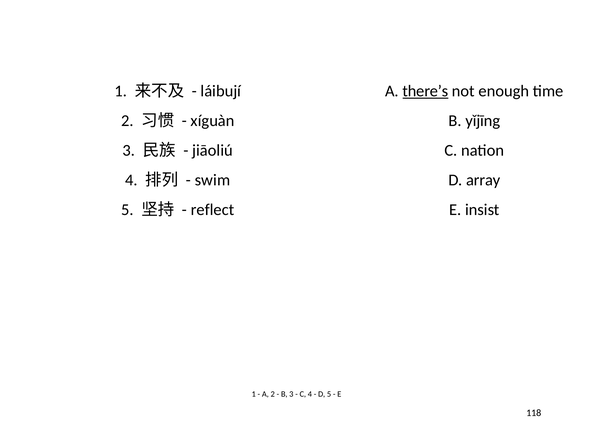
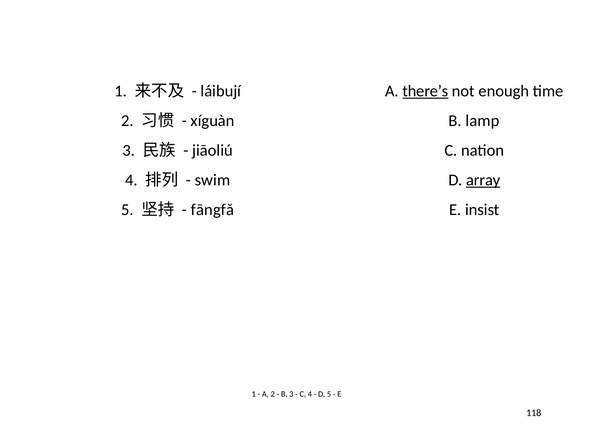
yǐjīng: yǐjīng -> lamp (483, 121)
array underline: none -> present (483, 180)
reflect: reflect -> fāngfǎ (212, 210)
